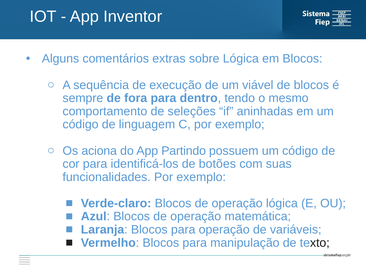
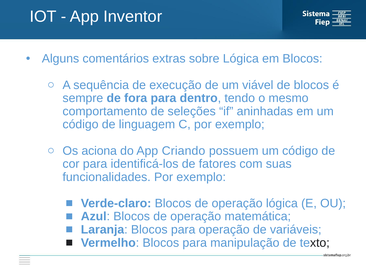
Partindo: Partindo -> Criando (184, 151)
botões: botões -> fatores (217, 164)
